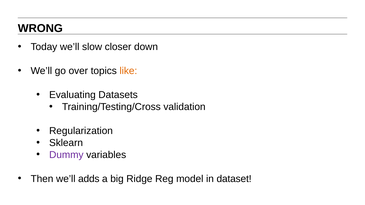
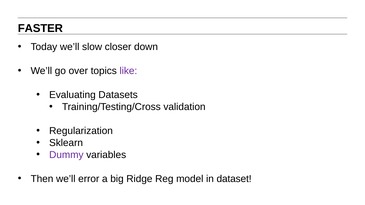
WRONG: WRONG -> FASTER (40, 28)
like colour: orange -> purple (128, 71)
adds: adds -> error (89, 179)
